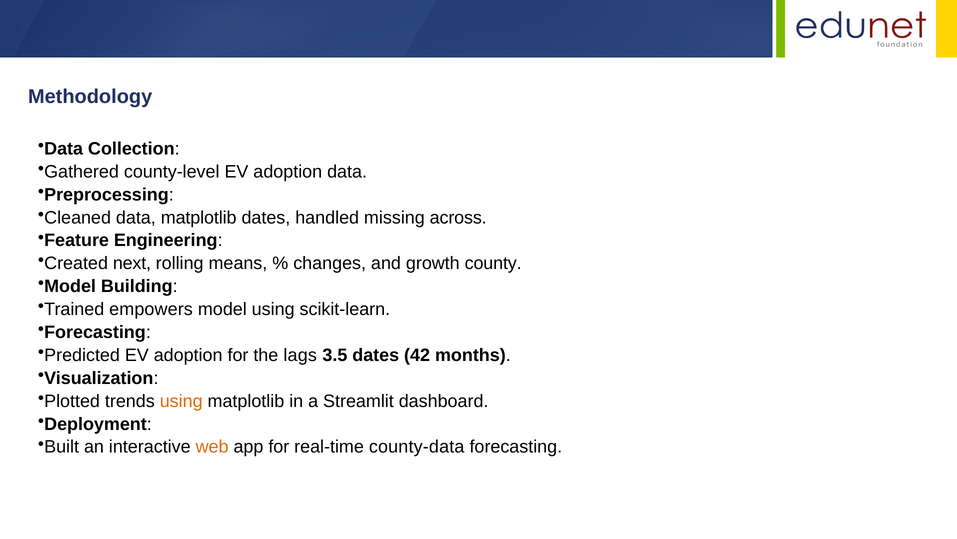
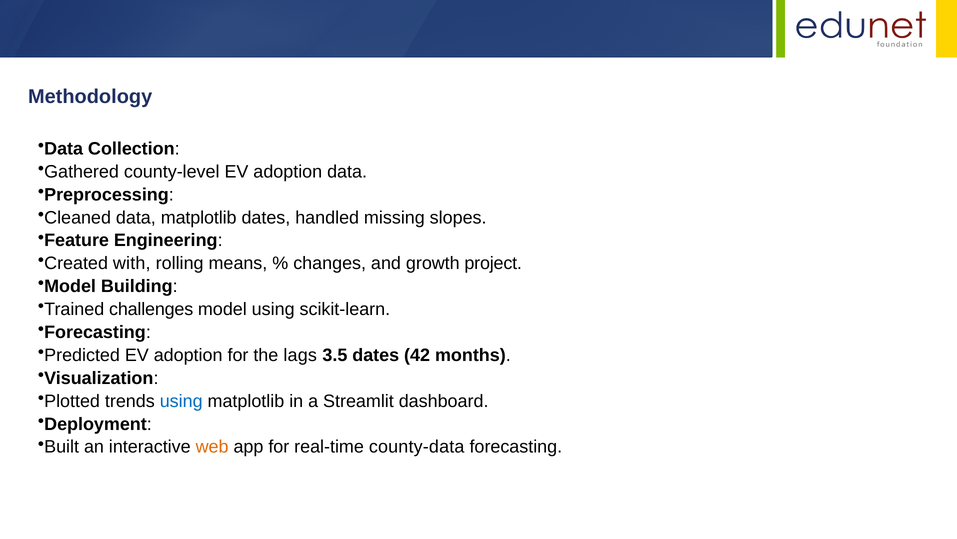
across: across -> slopes (458, 217)
next: next -> with (132, 263)
county: county -> project (493, 263)
empowers: empowers -> challenges (151, 309)
using colour: orange -> blue (181, 401)
